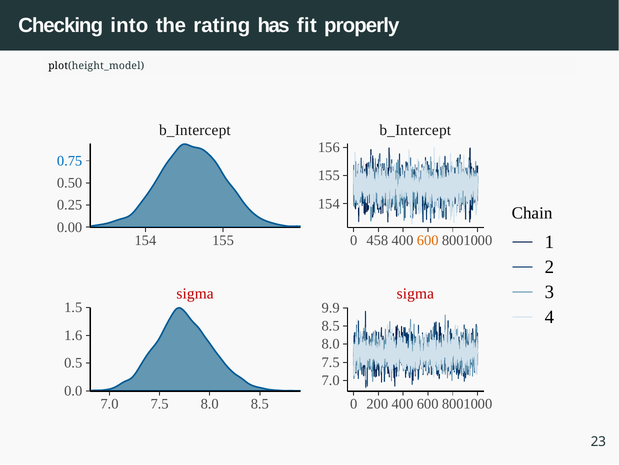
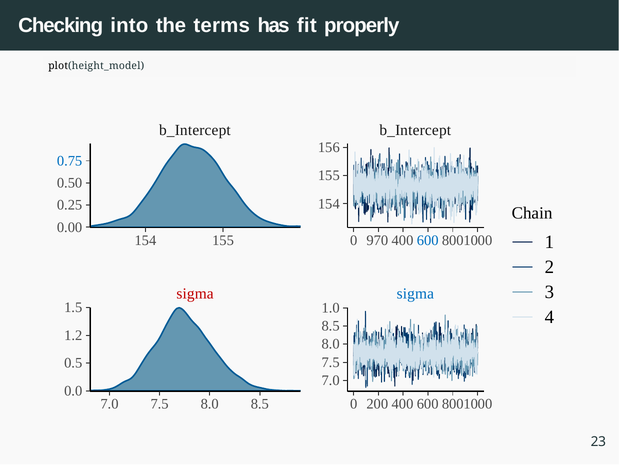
rating: rating -> terms (222, 26)
458: 458 -> 970 (377, 240)
600 colour: orange -> blue (428, 240)
sigma colour: red -> blue (415, 294)
9.9: 9.9 -> 1.0 (331, 308)
1.6: 1.6 -> 1.2 (73, 335)
